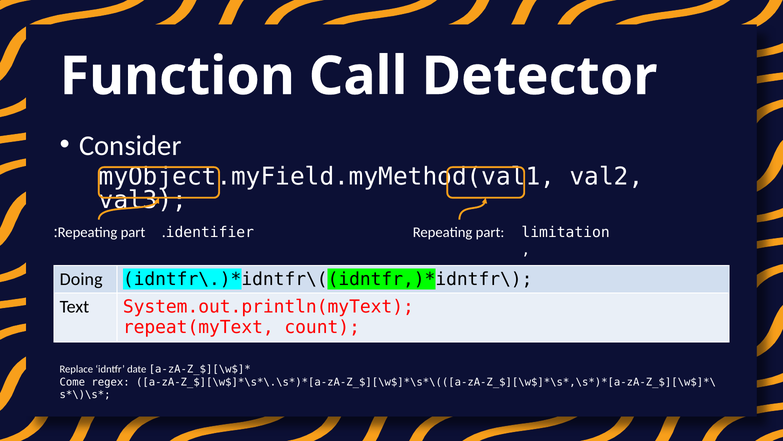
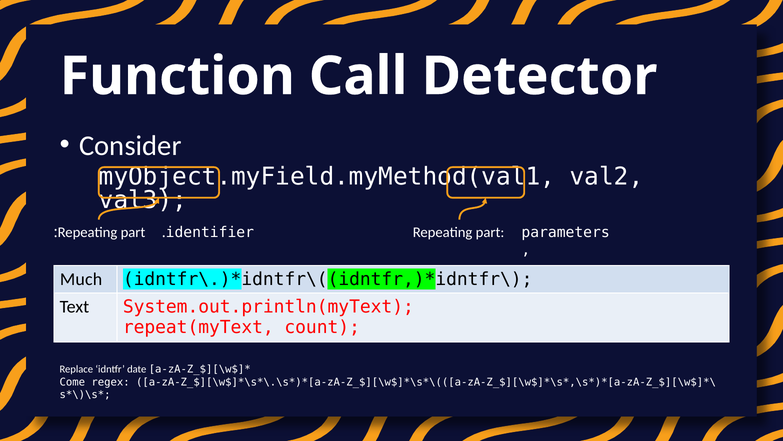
limitation: limitation -> parameters (566, 232)
Doing: Doing -> Much (81, 279)
